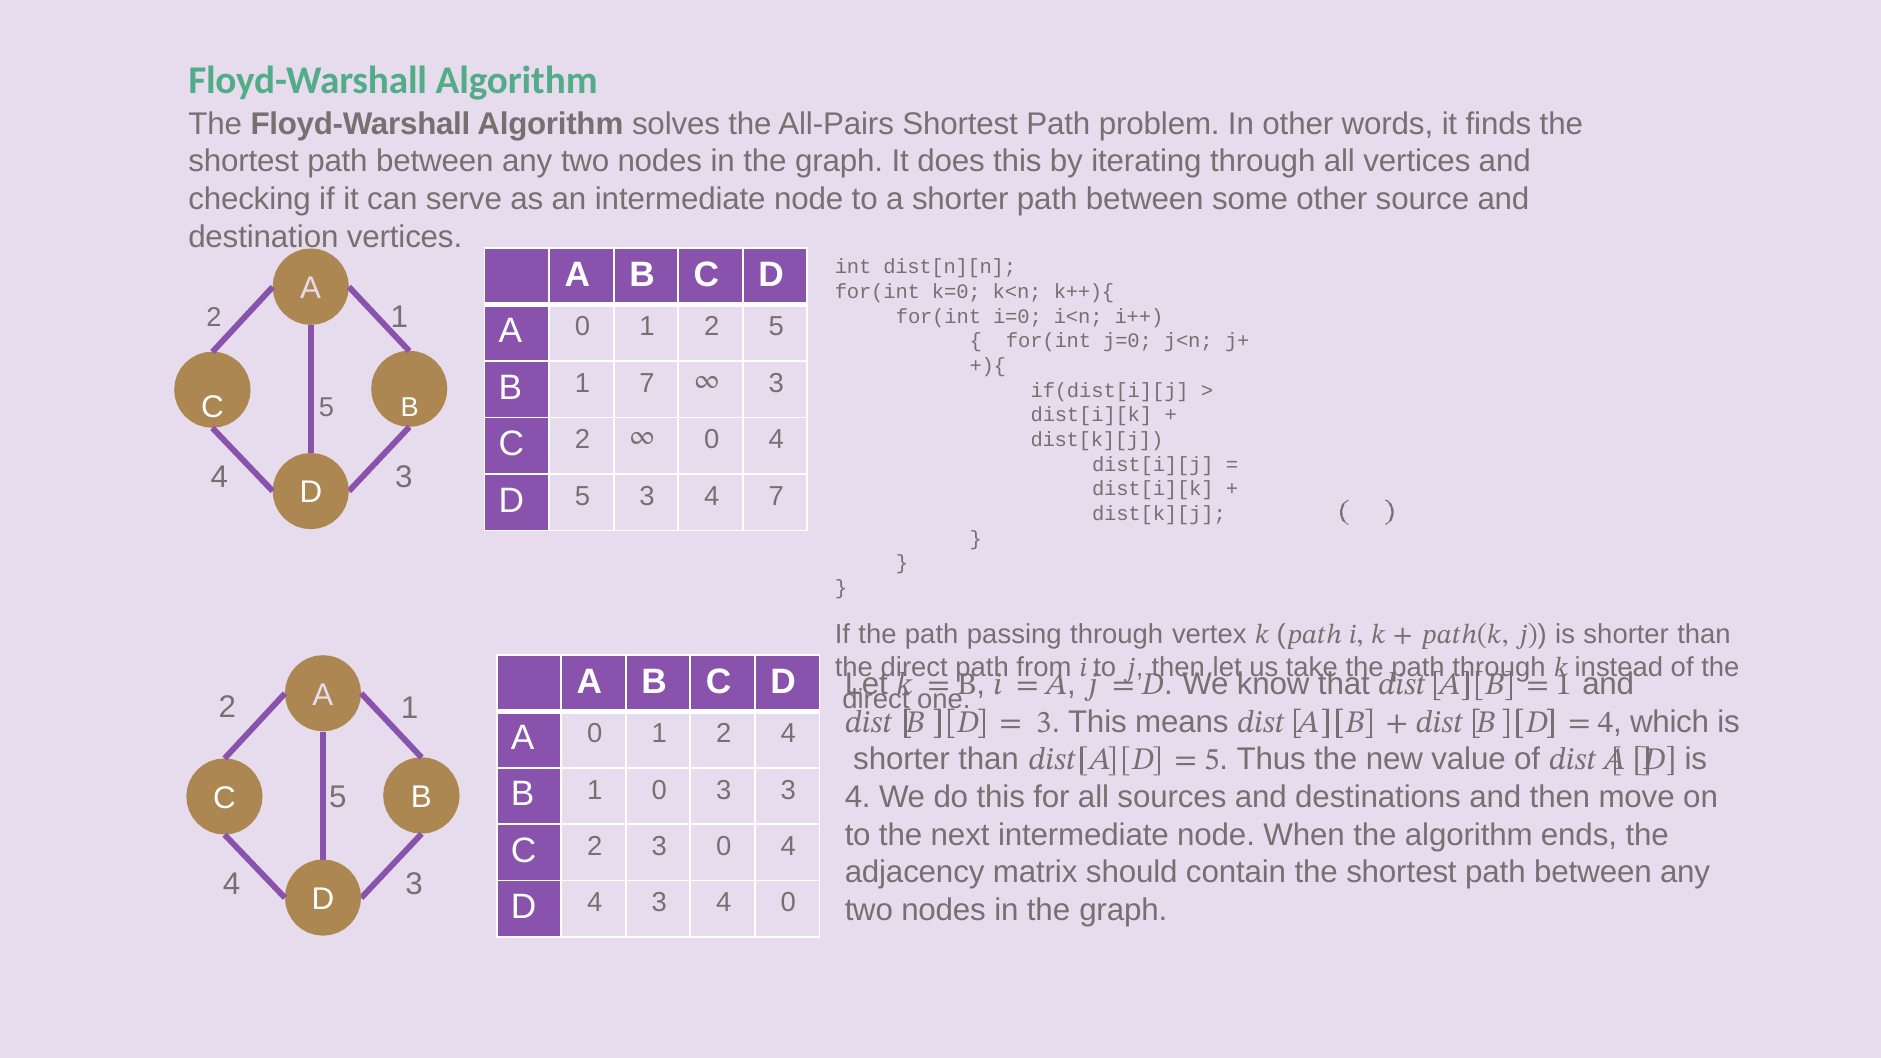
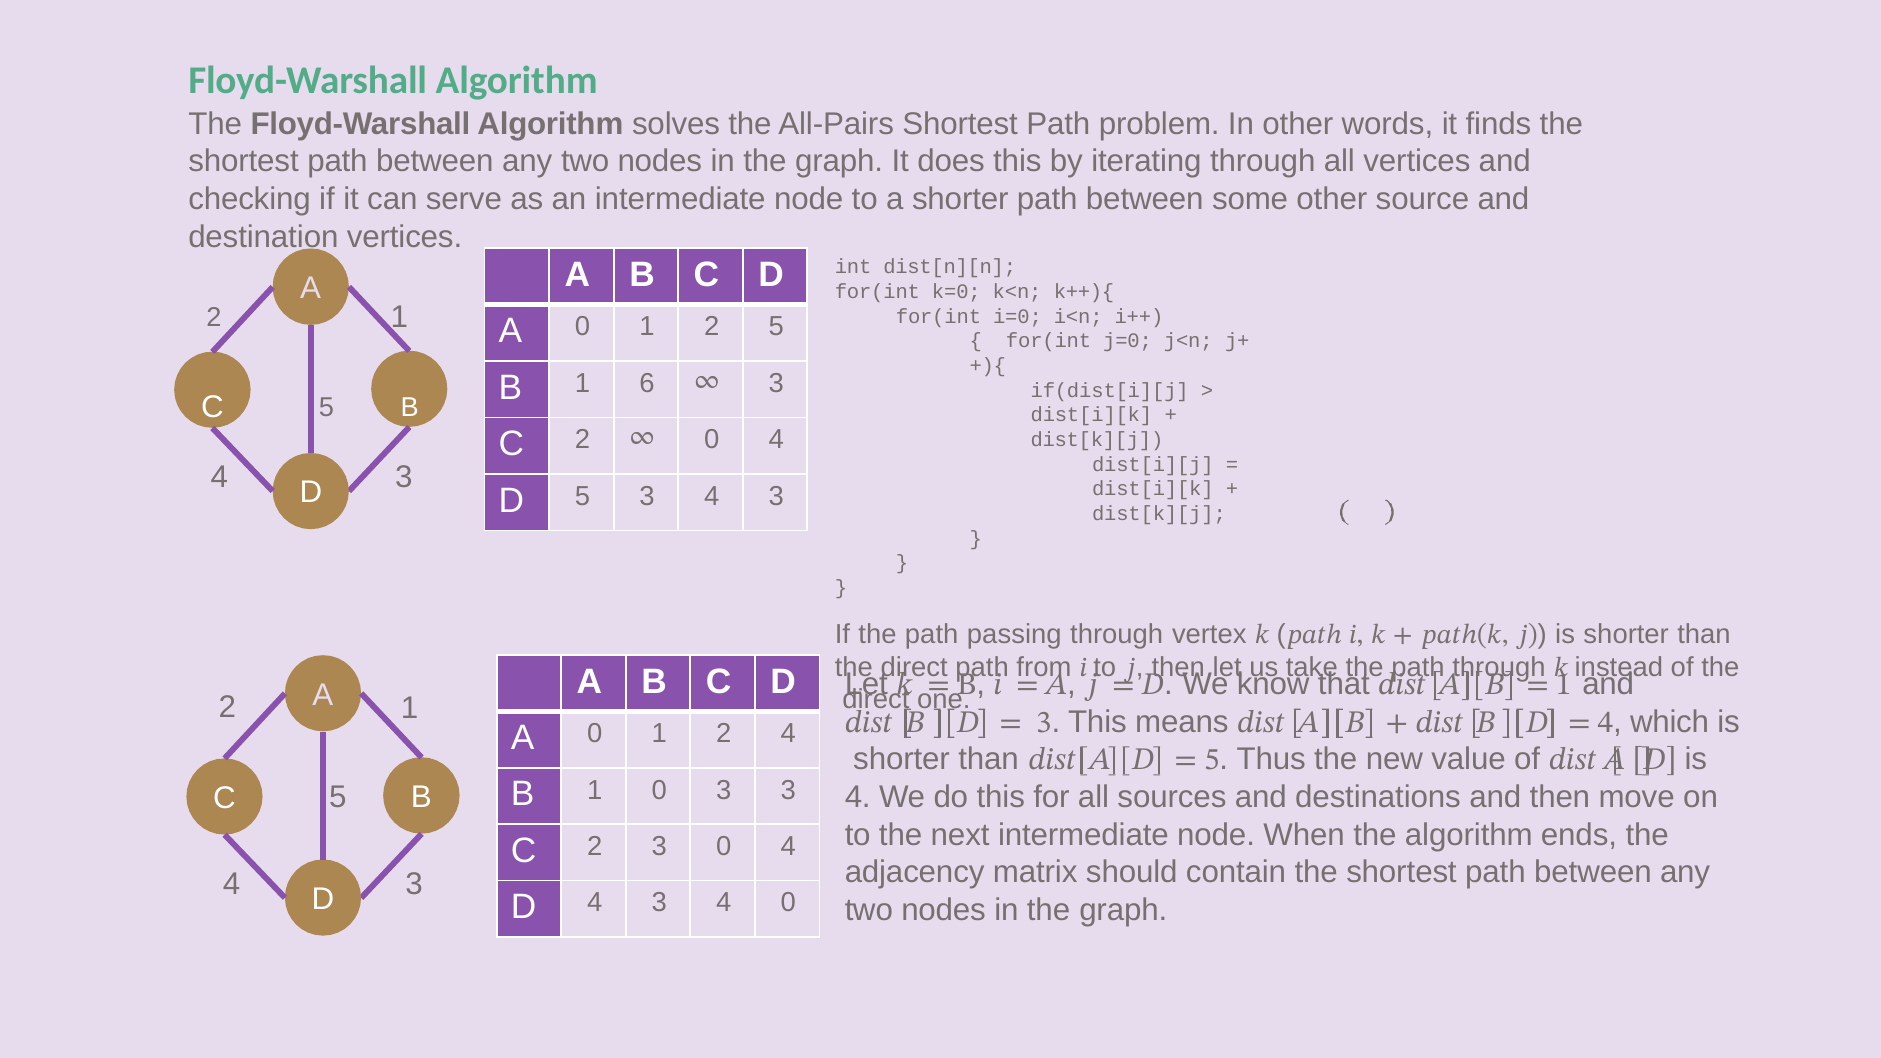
1 7: 7 -> 6 (647, 383)
3 4 7: 7 -> 3 (776, 496)
